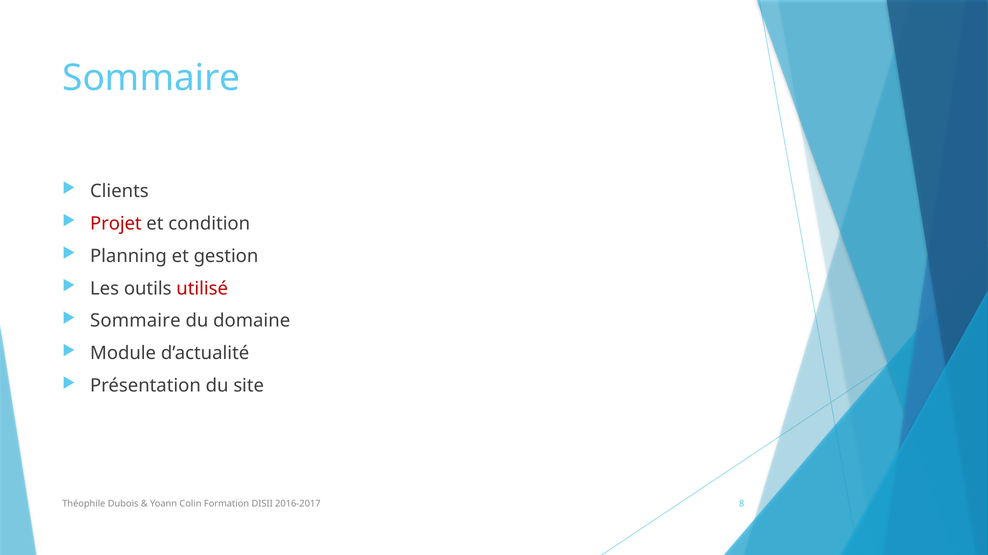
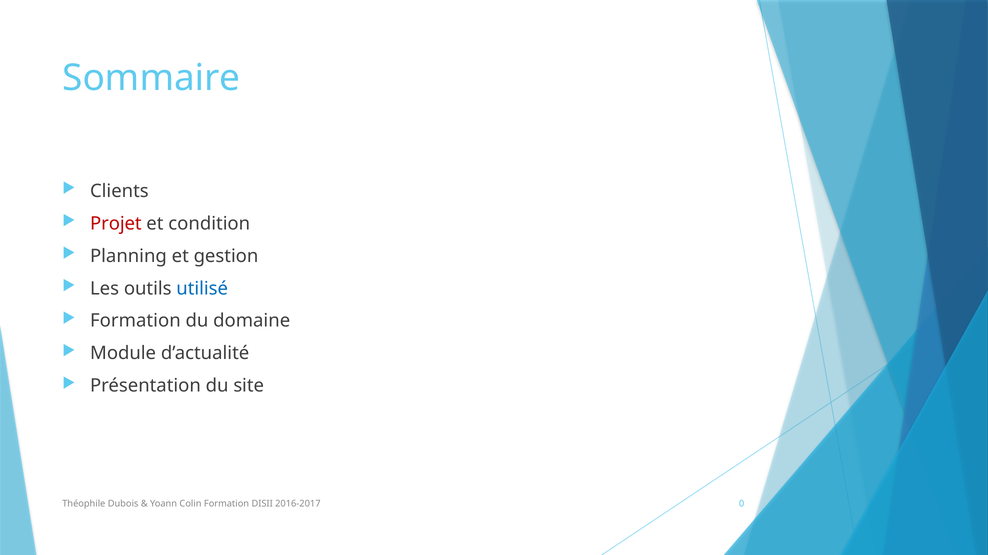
utilisé colour: red -> blue (202, 289)
Sommaire: Sommaire -> Formation (135, 321)
8: 8 -> 0 (742, 504)
